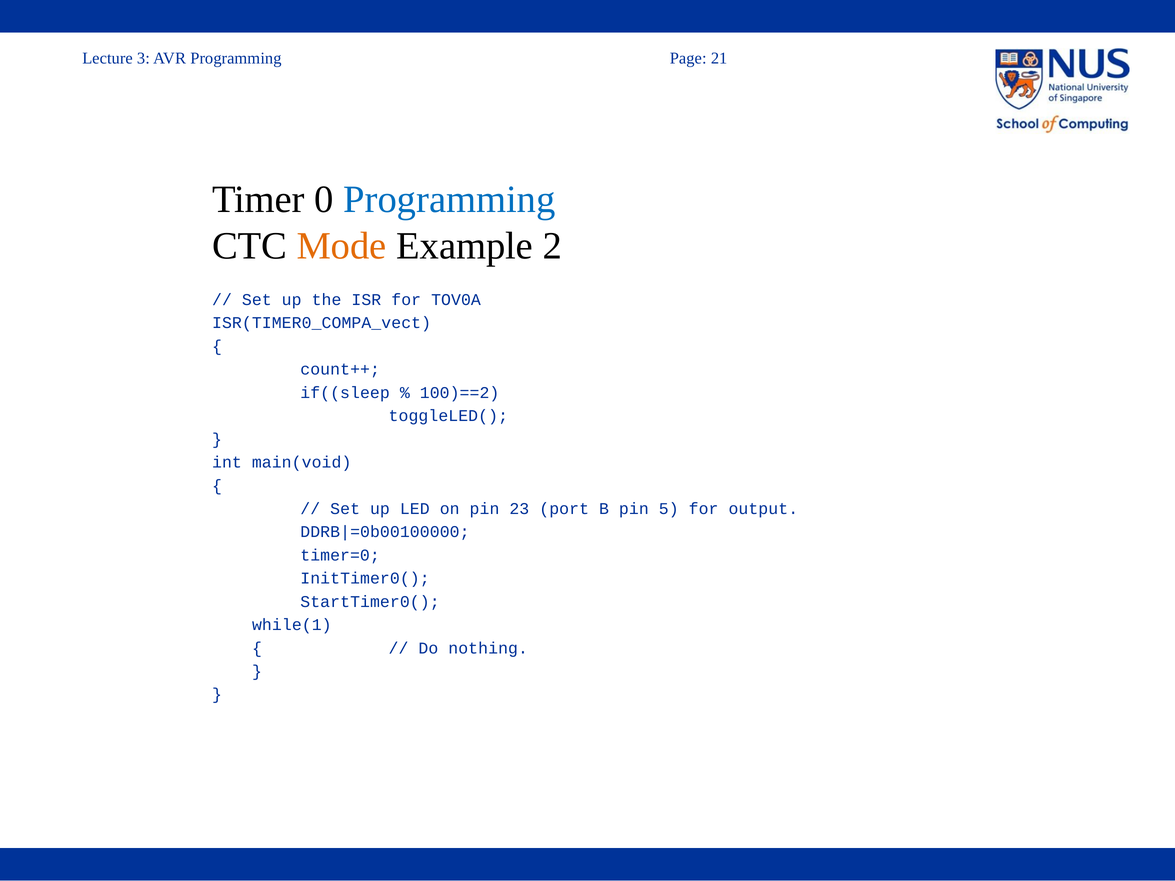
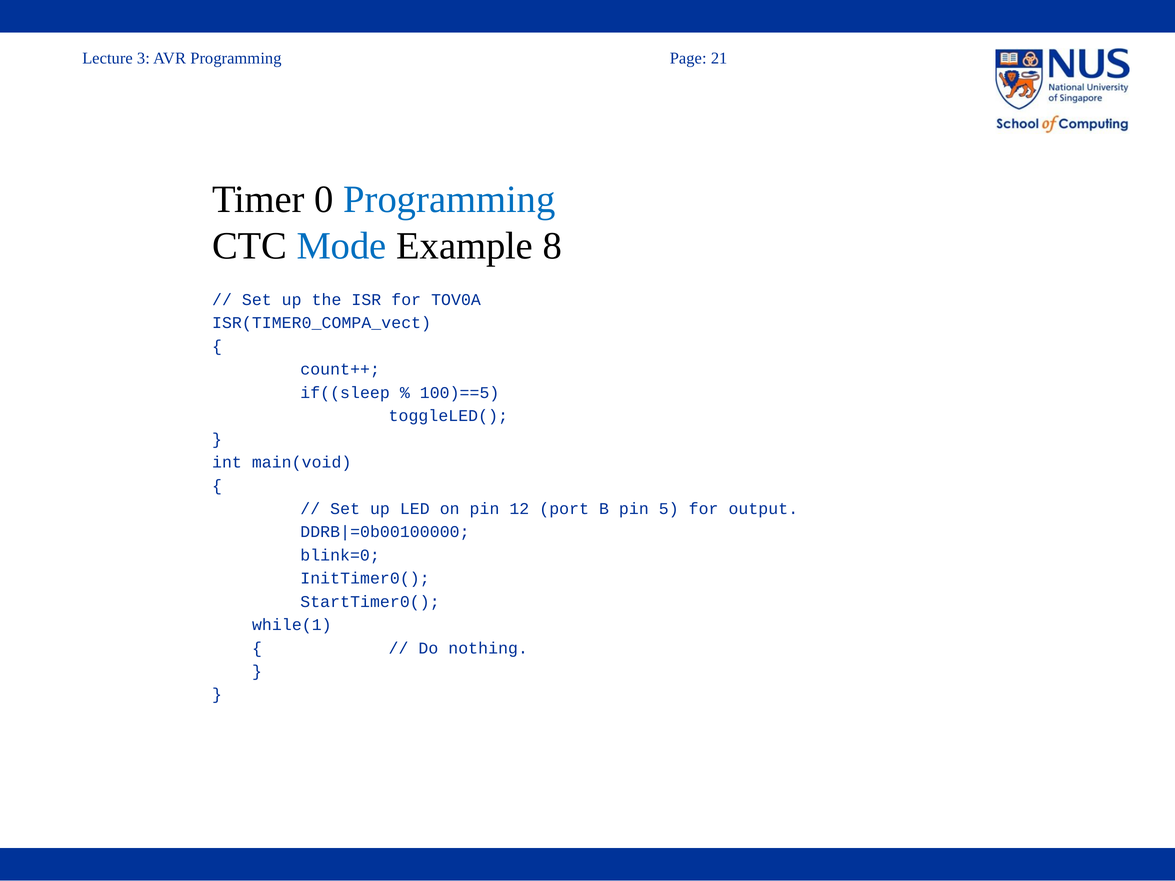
Mode colour: orange -> blue (342, 246)
2: 2 -> 8 (552, 246)
100)==2: 100)==2 -> 100)==5 (460, 393)
23: 23 -> 12 (519, 509)
timer=0: timer=0 -> blink=0 (340, 555)
